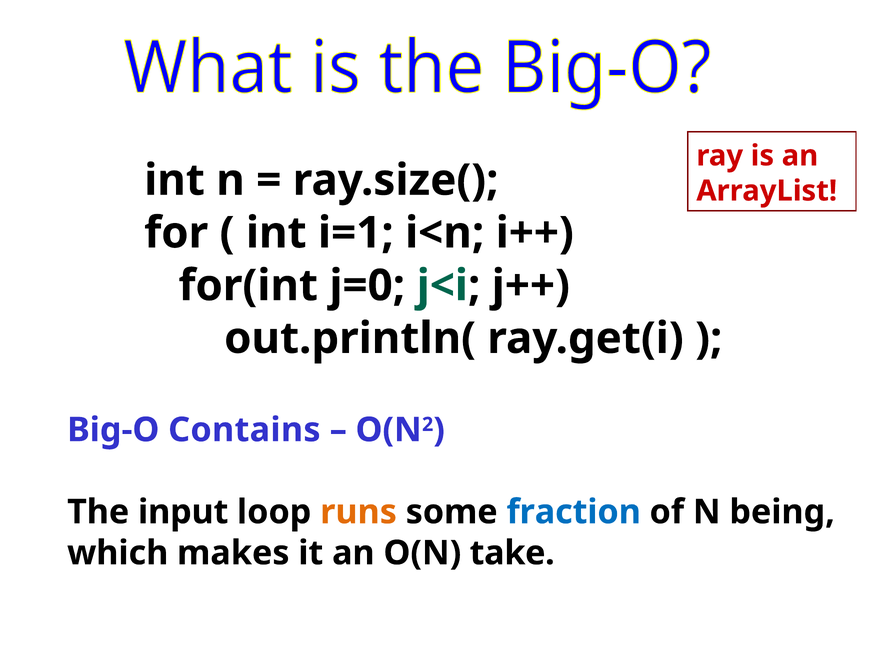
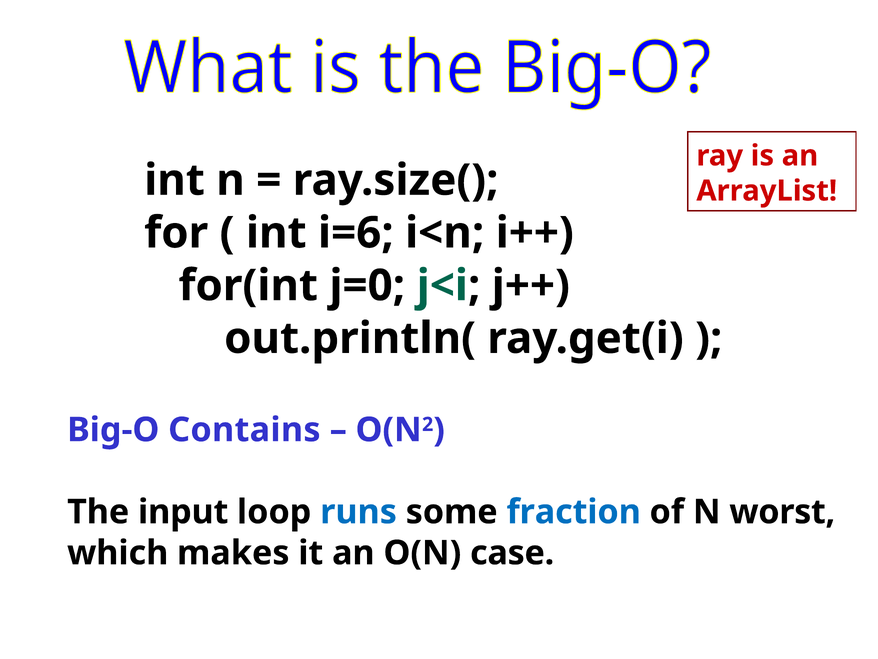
i=1: i=1 -> i=6 (356, 233)
runs colour: orange -> blue (359, 512)
being: being -> worst (782, 512)
take: take -> case (512, 553)
